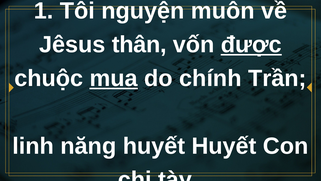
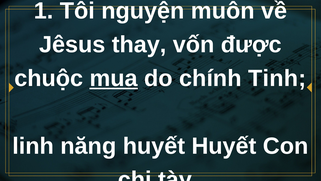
thân: thân -> thay (139, 45)
được underline: present -> none (251, 45)
Trần: Trần -> Tinh (277, 78)
